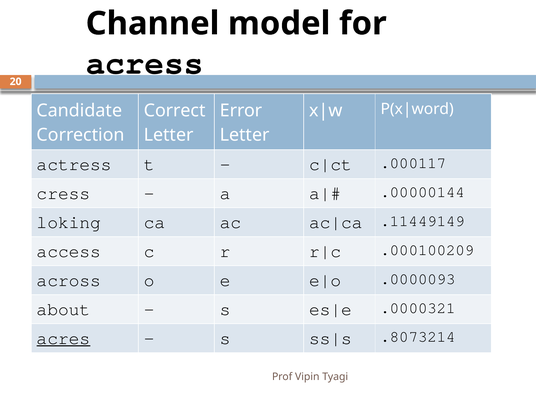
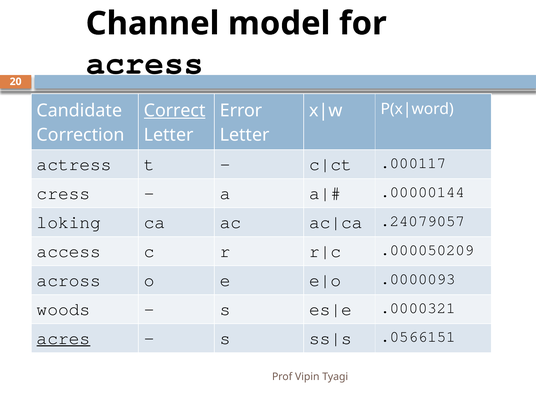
Correct underline: none -> present (175, 111)
.11449149: .11449149 -> .24079057 (423, 221)
.000100209: .000100209 -> .000050209 (427, 250)
about: about -> woods (63, 309)
.8073214: .8073214 -> .0566151 (418, 337)
